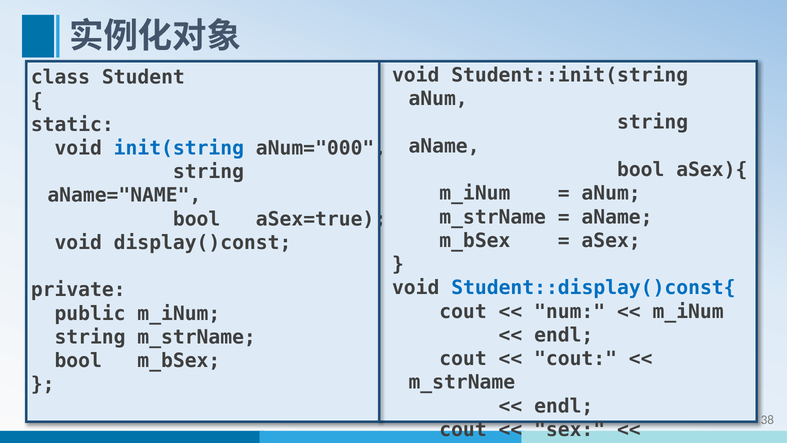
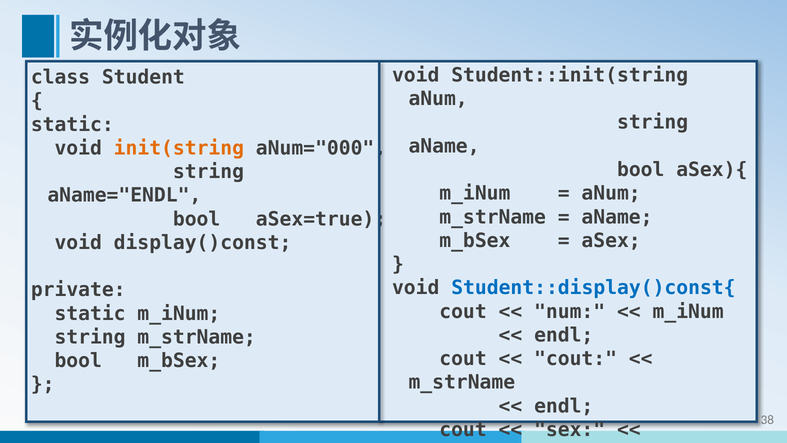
init(string colour: blue -> orange (179, 148)
aName="NAME: aName="NAME -> aName="ENDL (124, 195)
public: public -> static (90, 313)
